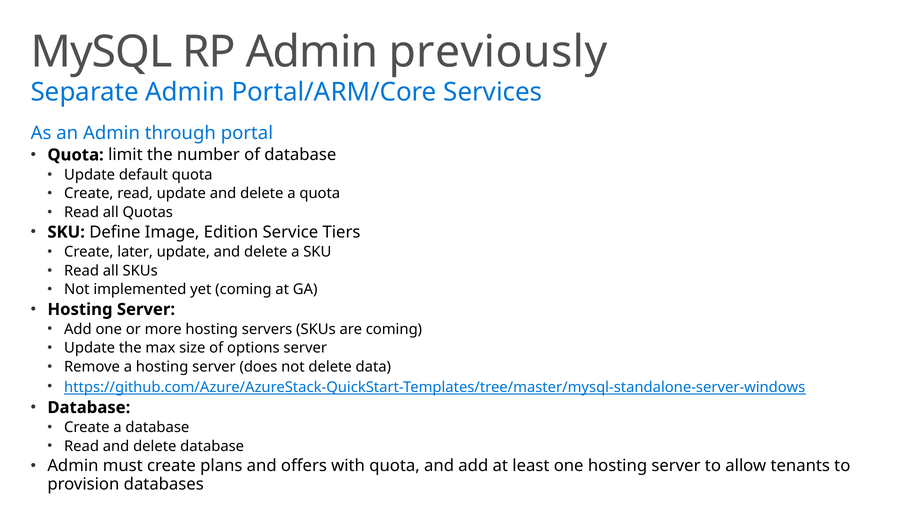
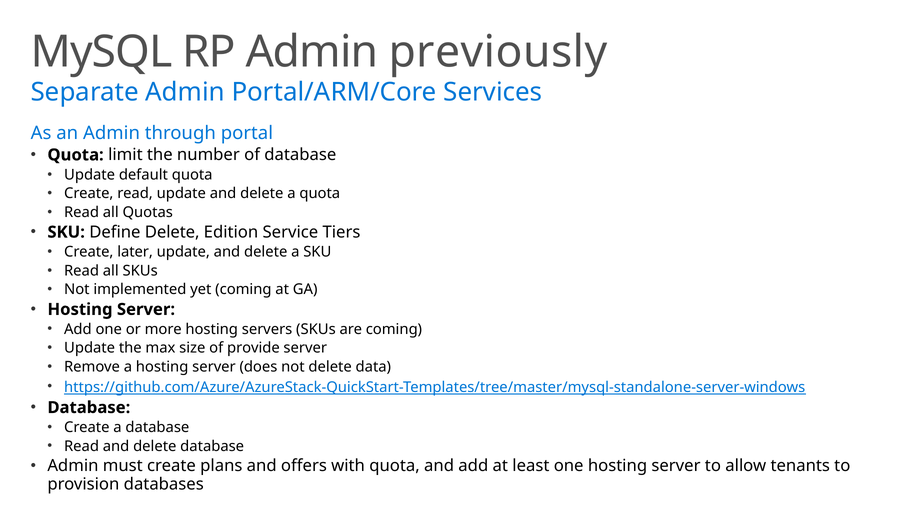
Define Image: Image -> Delete (172, 232)
options: options -> provide (253, 348)
